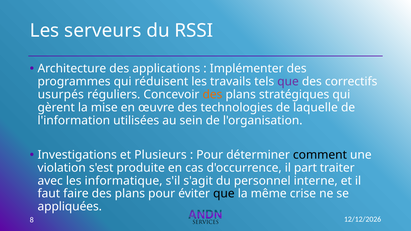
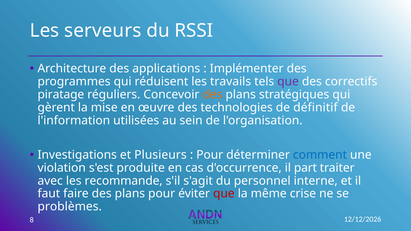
usurpés: usurpés -> piratage (61, 95)
laquelle: laquelle -> définitif (315, 108)
comment colour: black -> blue (320, 155)
informatique: informatique -> recommande (124, 181)
que colour: black -> red (224, 194)
appliquées: appliquées -> problèmes (70, 207)
